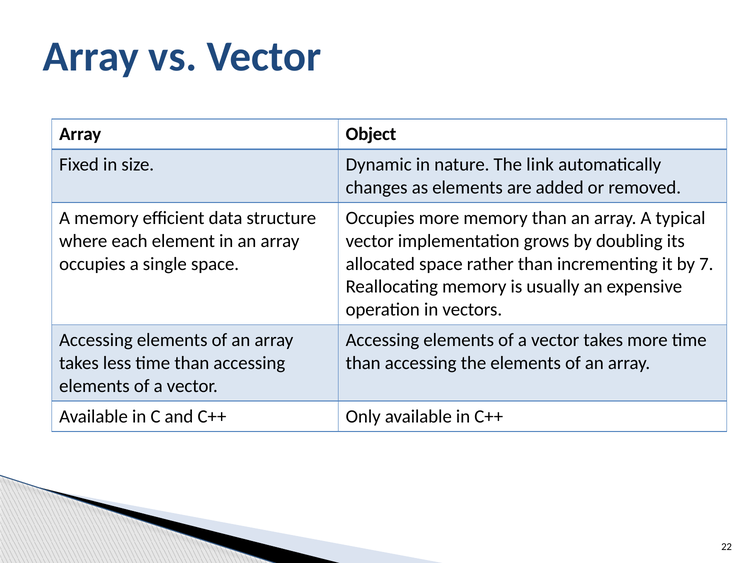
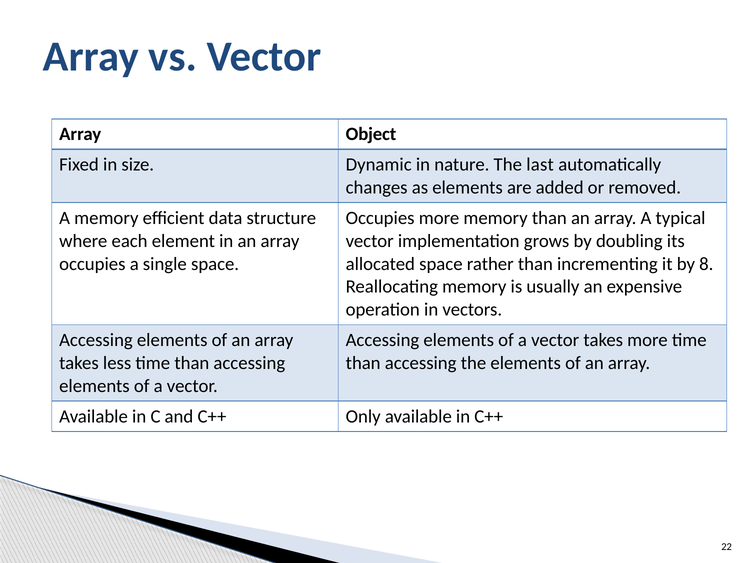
link: link -> last (540, 165)
7: 7 -> 8 (706, 264)
